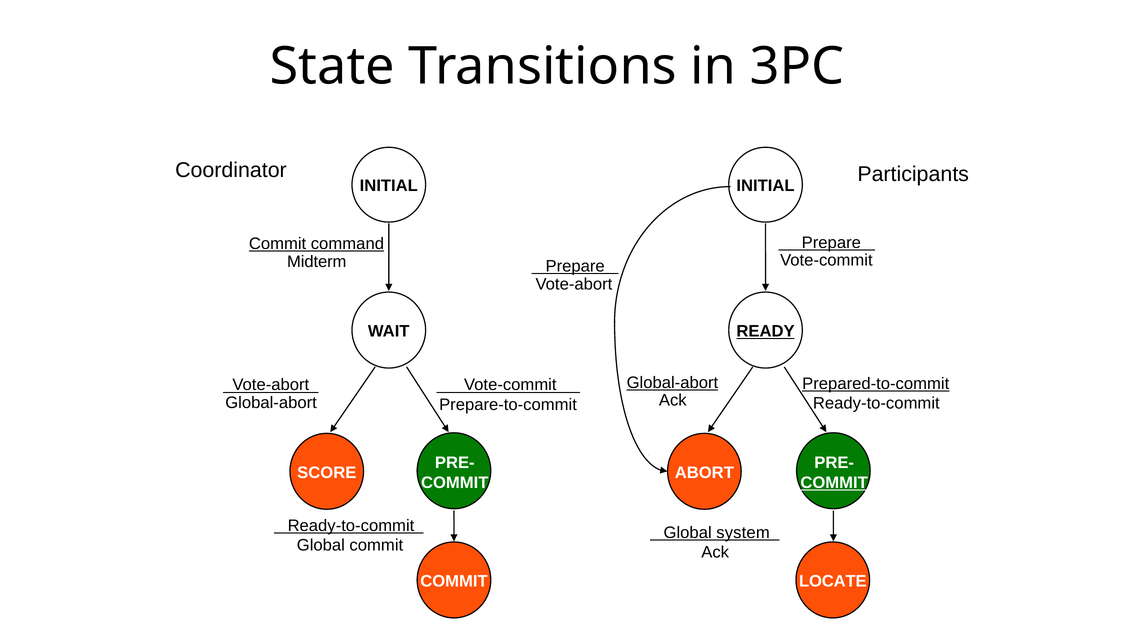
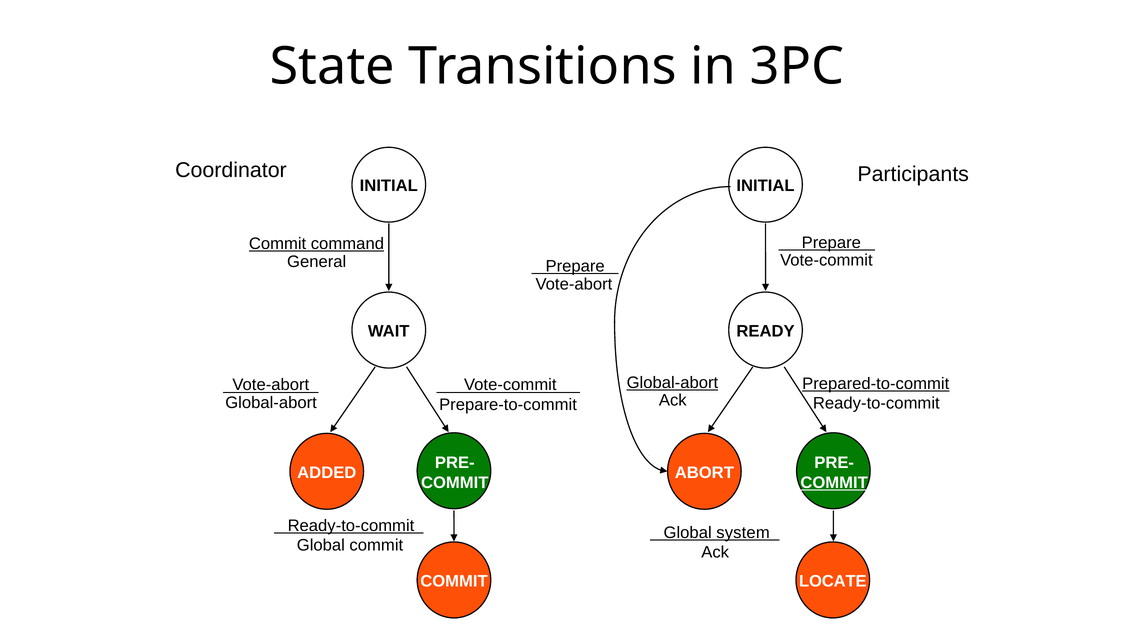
Midterm: Midterm -> General (317, 262)
READY underline: present -> none (766, 331)
SCORE: SCORE -> ADDED (327, 473)
